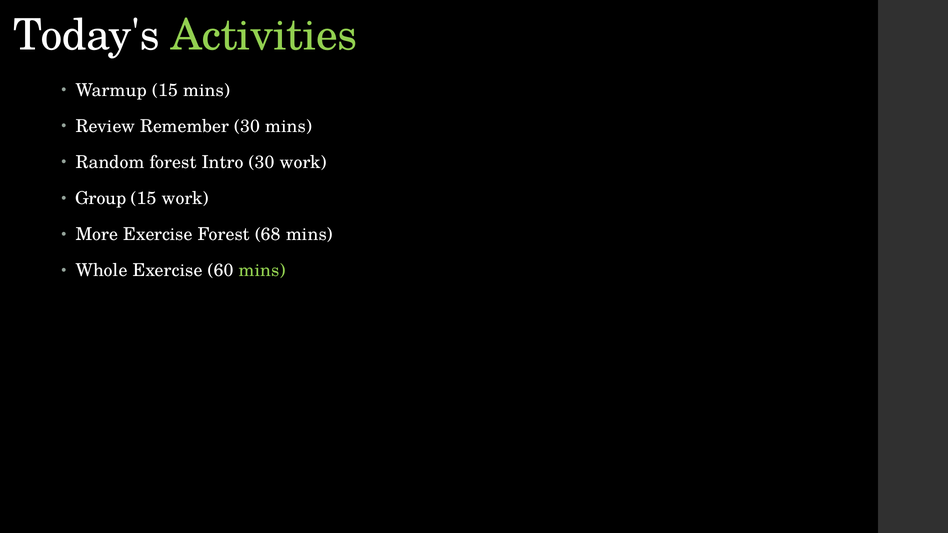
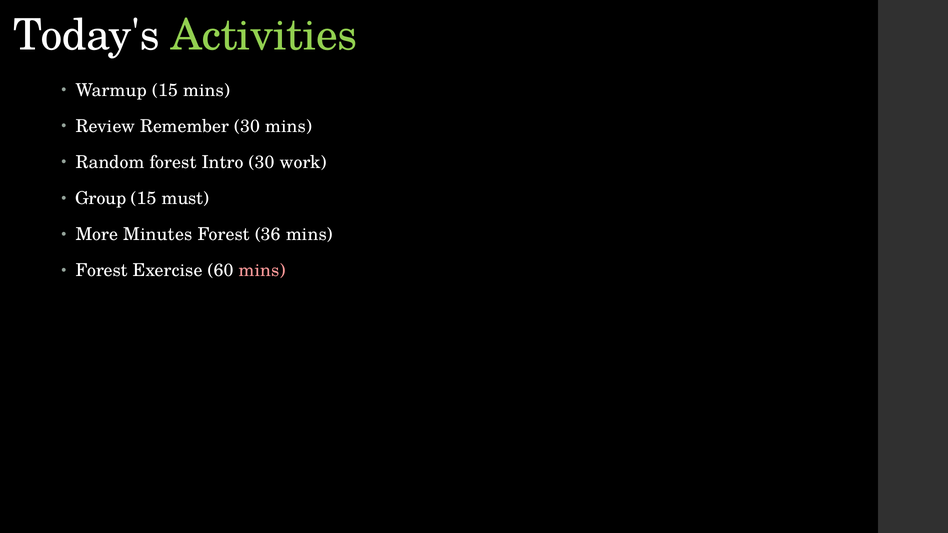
15 work: work -> must (185, 198)
More Exercise: Exercise -> Minutes (158, 235)
68: 68 -> 36 (268, 235)
Whole: Whole -> Forest (102, 271)
mins colour: light green -> pink (262, 271)
